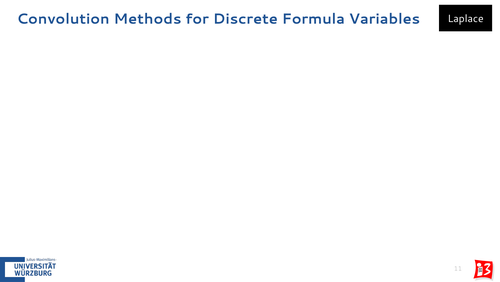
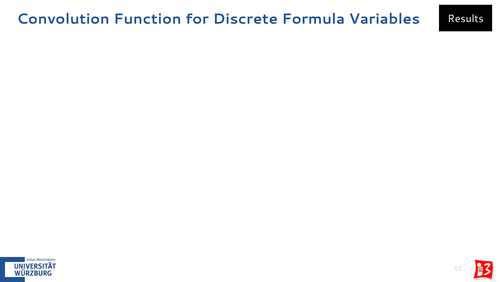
Methods: Methods -> Function (147, 19)
Laplace: Laplace -> Results (466, 19)
